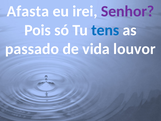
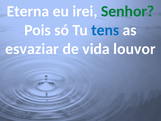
Afasta: Afasta -> Eterna (28, 11)
Senhor colour: purple -> green (128, 11)
passado: passado -> esvaziar (32, 49)
